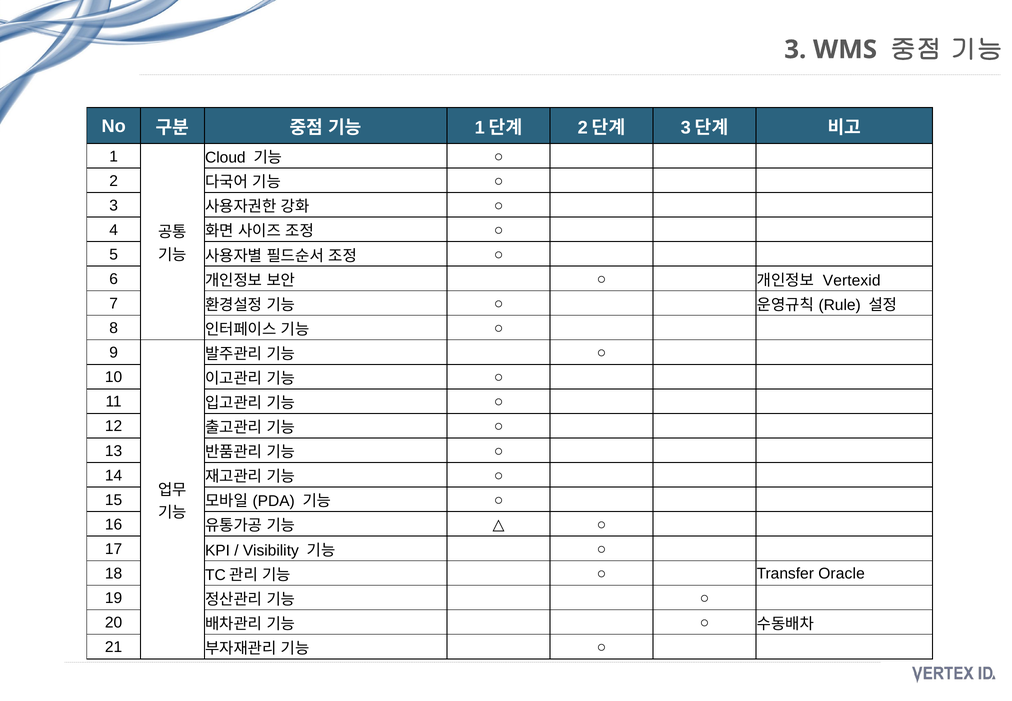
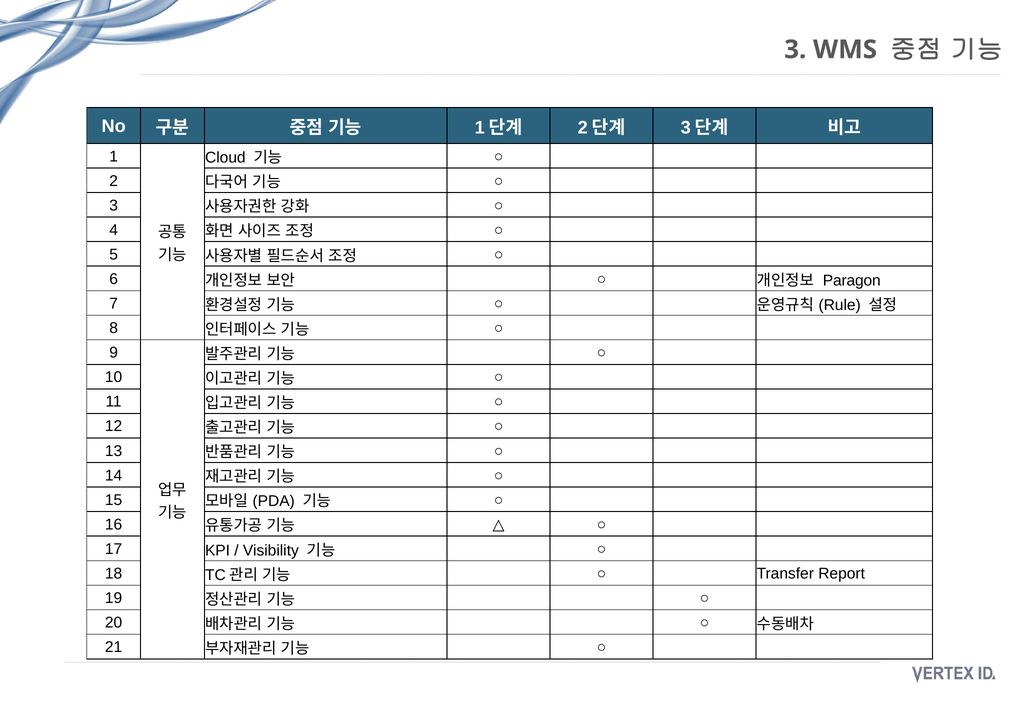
Vertexid: Vertexid -> Paragon (852, 280)
Oracle: Oracle -> Report (842, 573)
